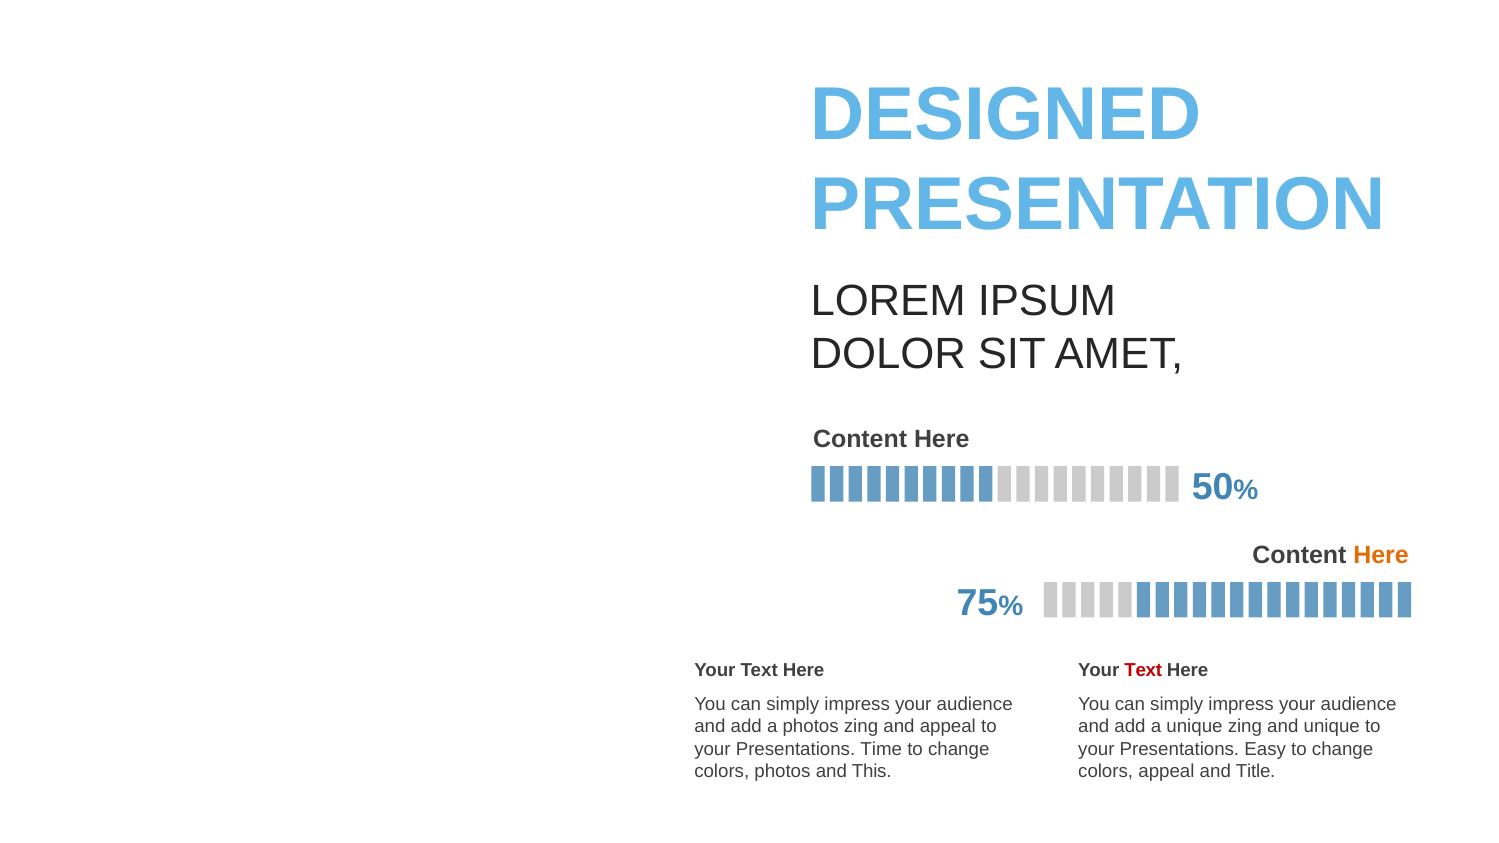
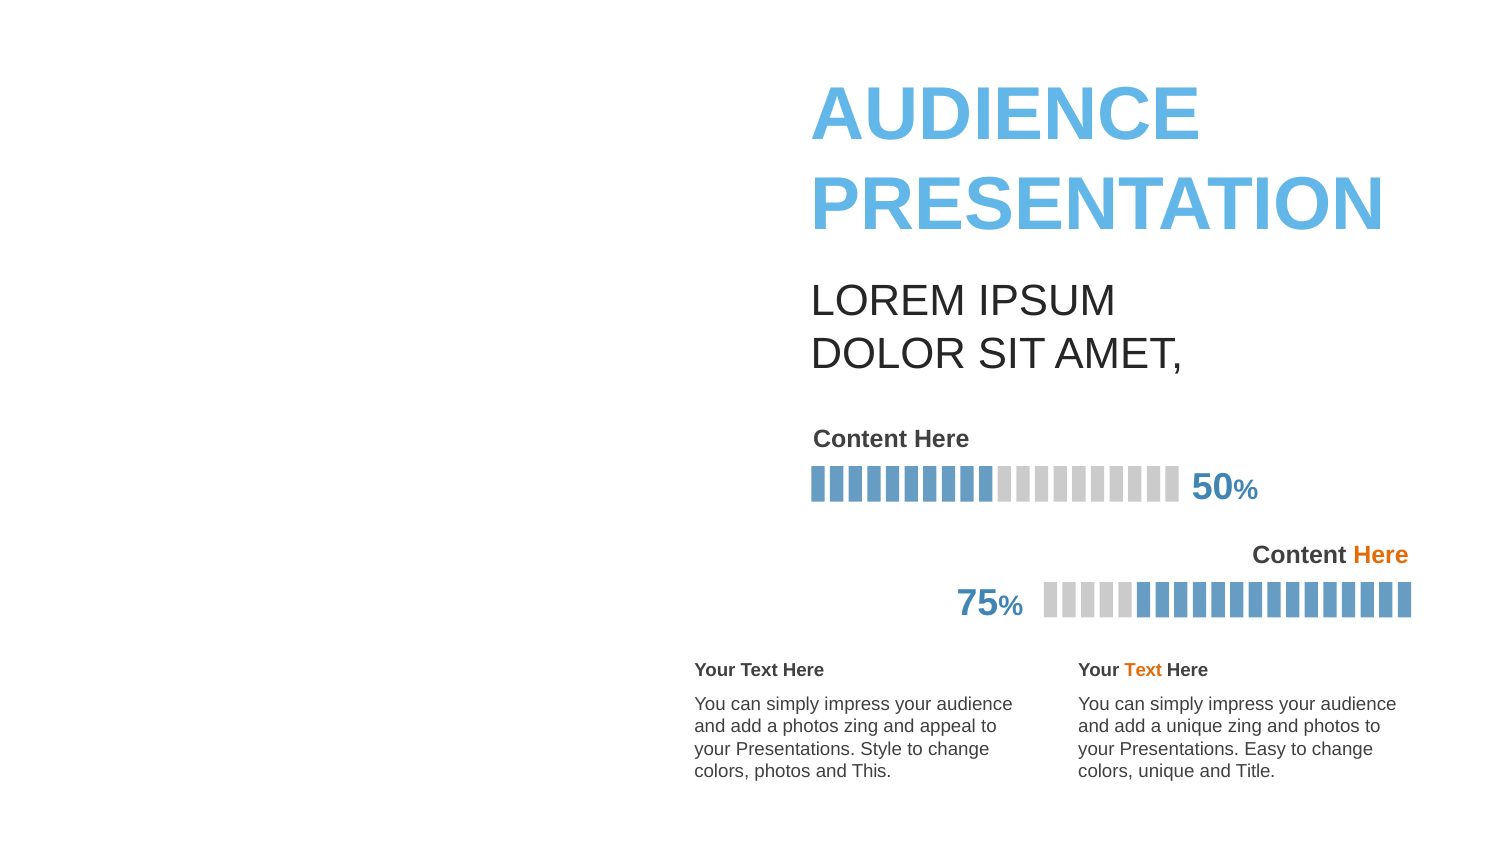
DESIGNED: DESIGNED -> AUDIENCE (1006, 115)
Text colour: red -> orange (1143, 670)
and unique: unique -> photos (1332, 727)
Time: Time -> Style (881, 749)
colors appeal: appeal -> unique (1166, 772)
